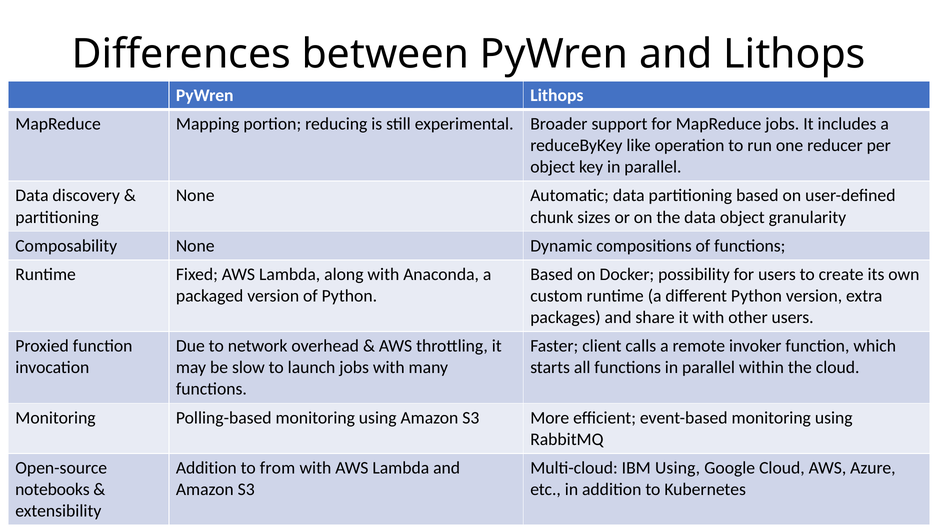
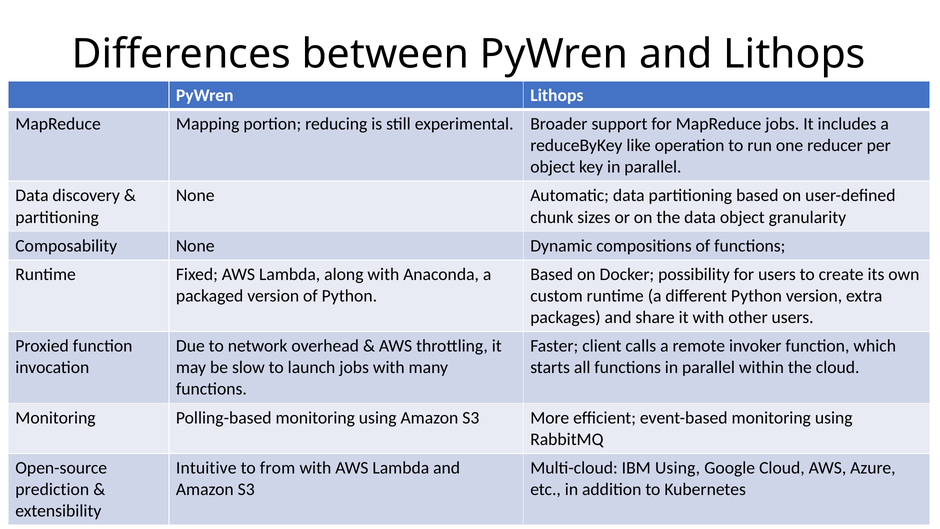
Addition: Addition -> Intuitive (206, 468)
notebooks: notebooks -> prediction (52, 489)
